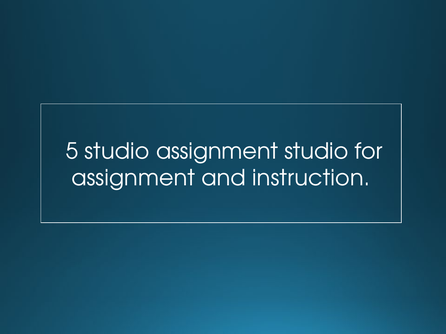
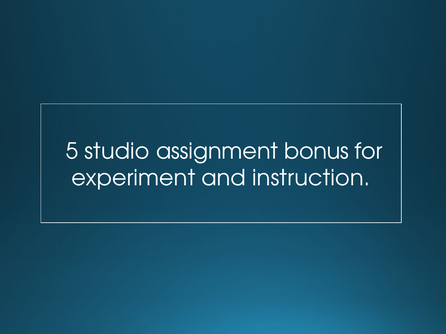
assignment studio: studio -> bonus (316, 152)
assignment: assignment -> experiment (133, 178)
